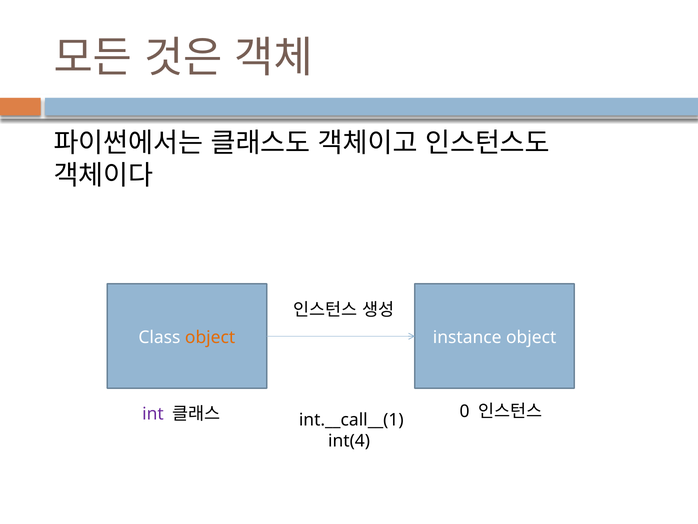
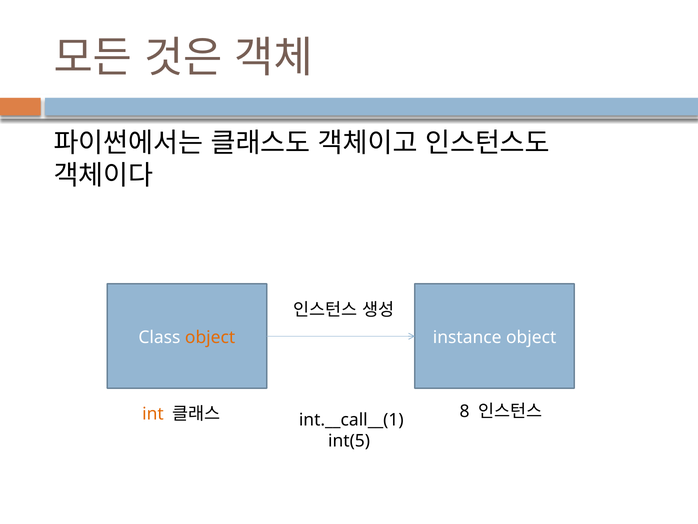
int colour: purple -> orange (153, 414)
0: 0 -> 8 (465, 411)
int(4: int(4 -> int(5 (349, 441)
